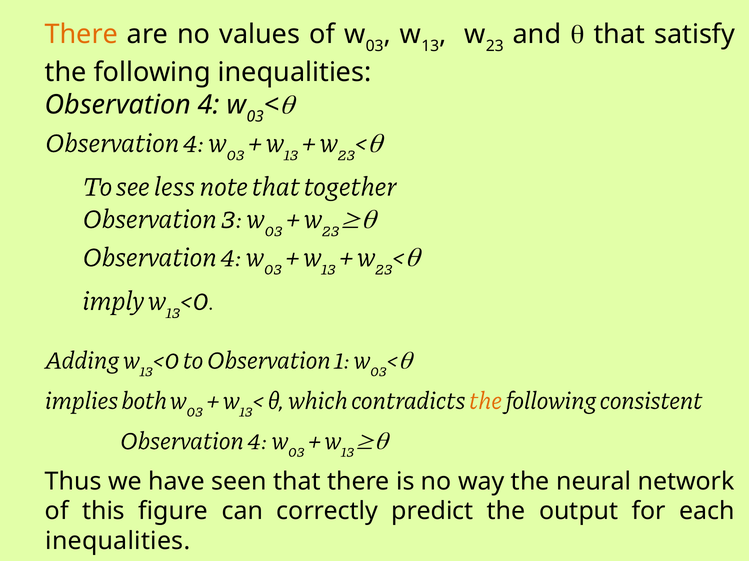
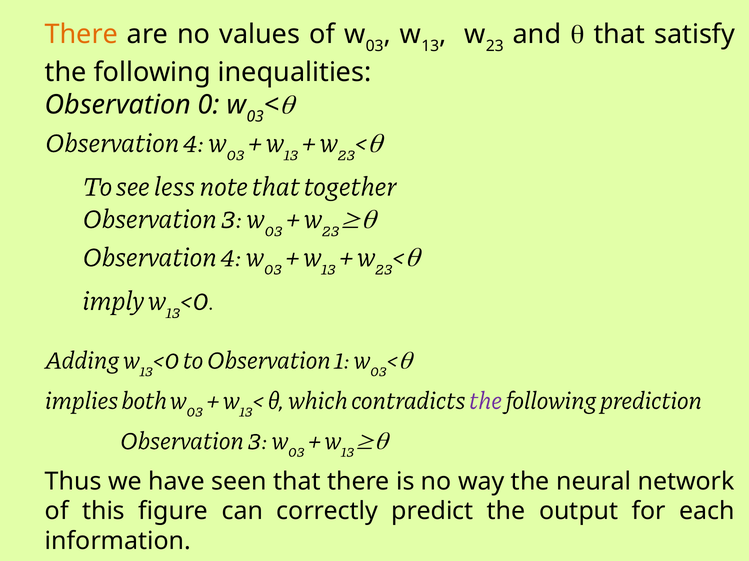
4: 4 -> 0 (209, 105)
the colour: orange -> purple (486, 401)
consistent: consistent -> prediction (651, 401)
4: 4 -> 3 (257, 442)
inequalities: inequalities -> information (118, 542)
